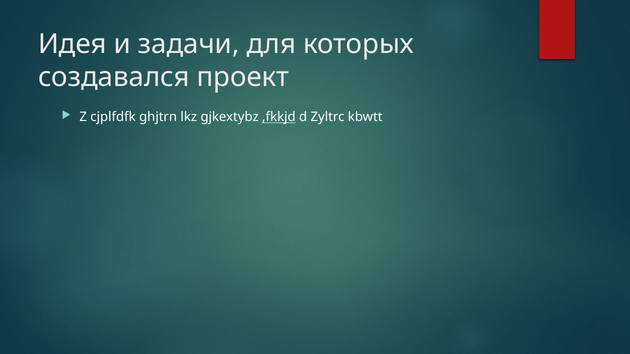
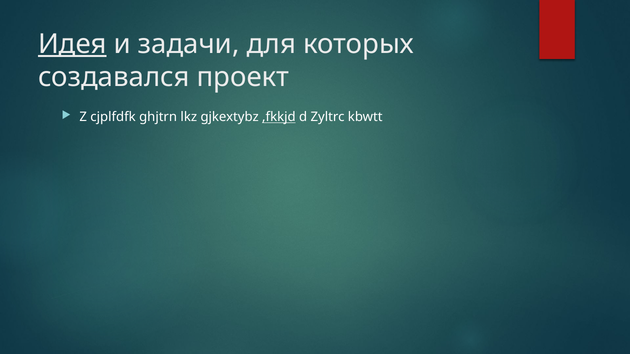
Идея underline: none -> present (72, 44)
